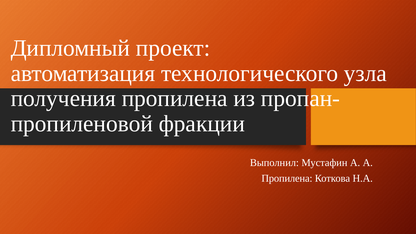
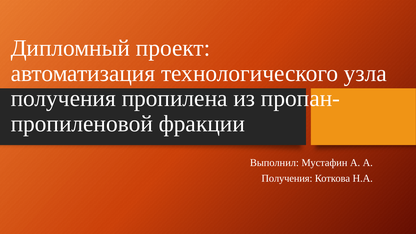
Пропилена: Пропилена -> Получения (287, 178)
